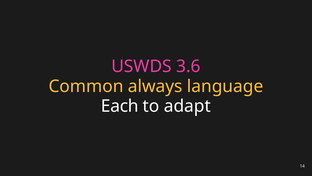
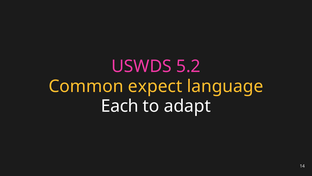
3.6: 3.6 -> 5.2 (188, 66)
always: always -> expect (155, 86)
